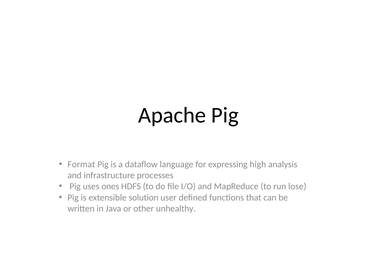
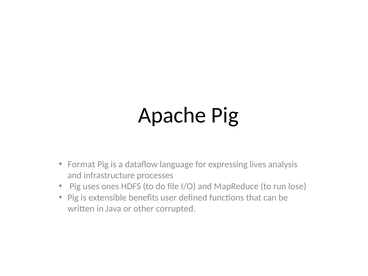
high: high -> lives (258, 164)
solution: solution -> benefits (144, 197)
unhealthy: unhealthy -> corrupted (176, 209)
